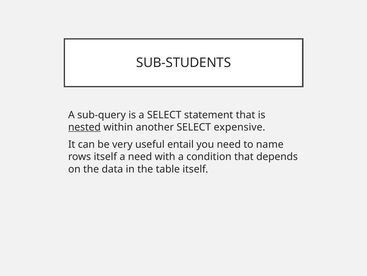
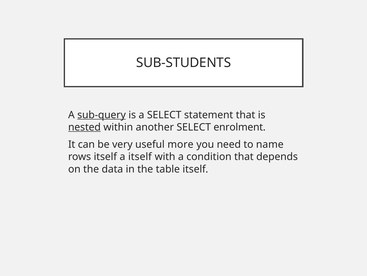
sub-query underline: none -> present (102, 115)
expensive: expensive -> enrolment (240, 127)
entail: entail -> more (180, 144)
a need: need -> itself (140, 156)
